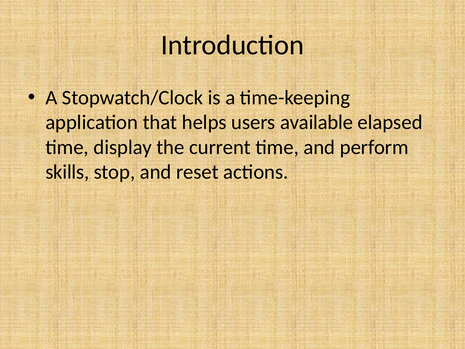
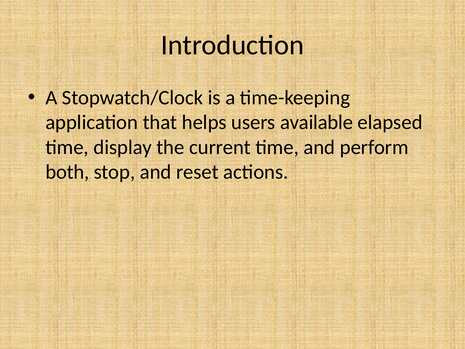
skills: skills -> both (67, 172)
